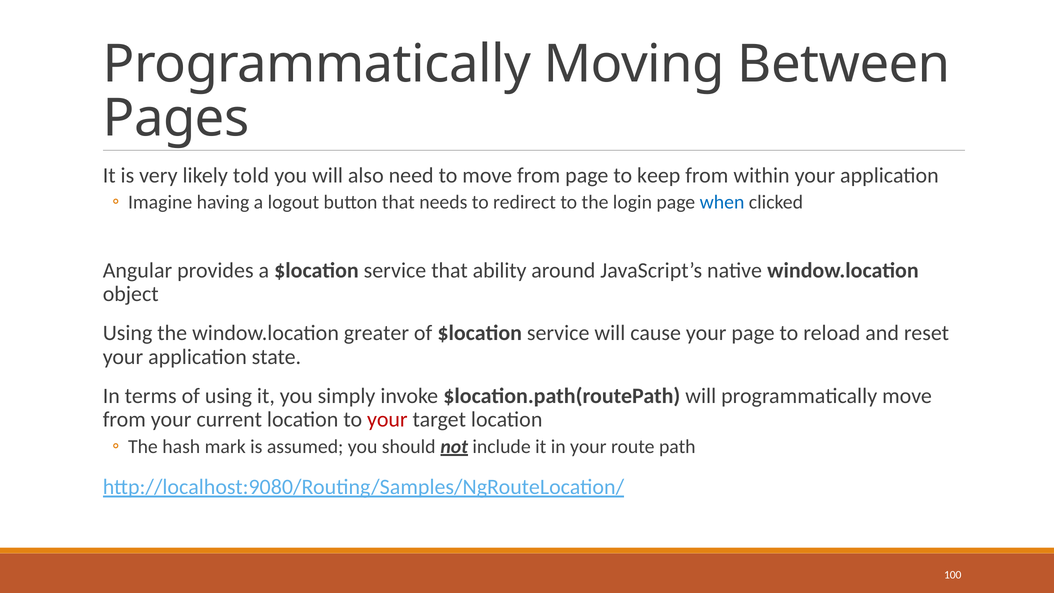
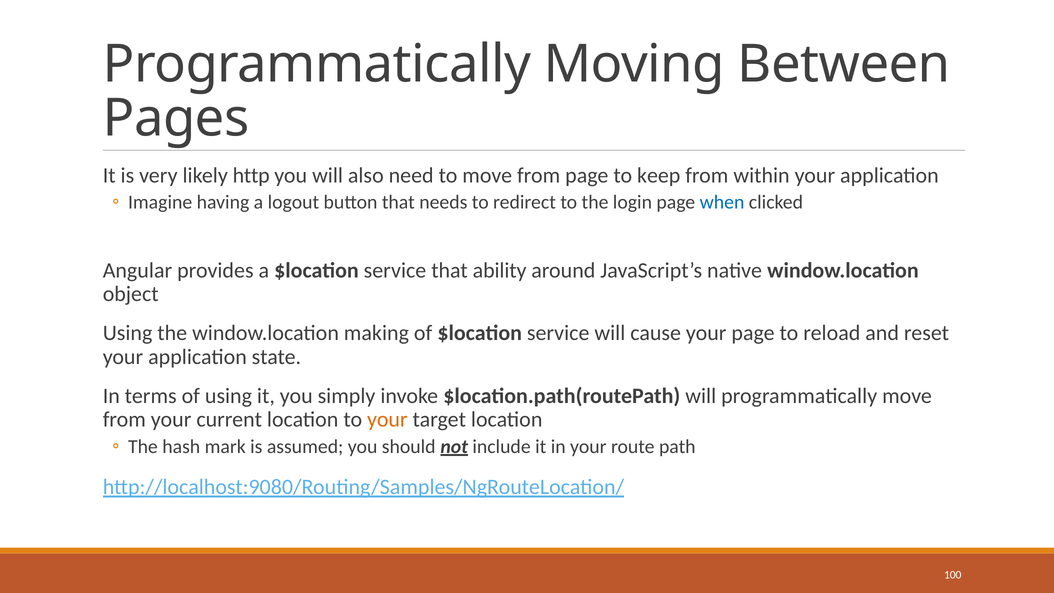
told: told -> http (251, 175)
greater: greater -> making (376, 333)
your colour: red -> orange (387, 420)
